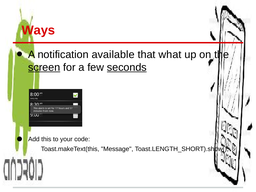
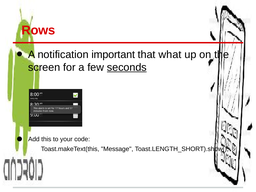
Ways: Ways -> Rows (38, 30)
available: available -> important (113, 55)
screen underline: present -> none (44, 67)
